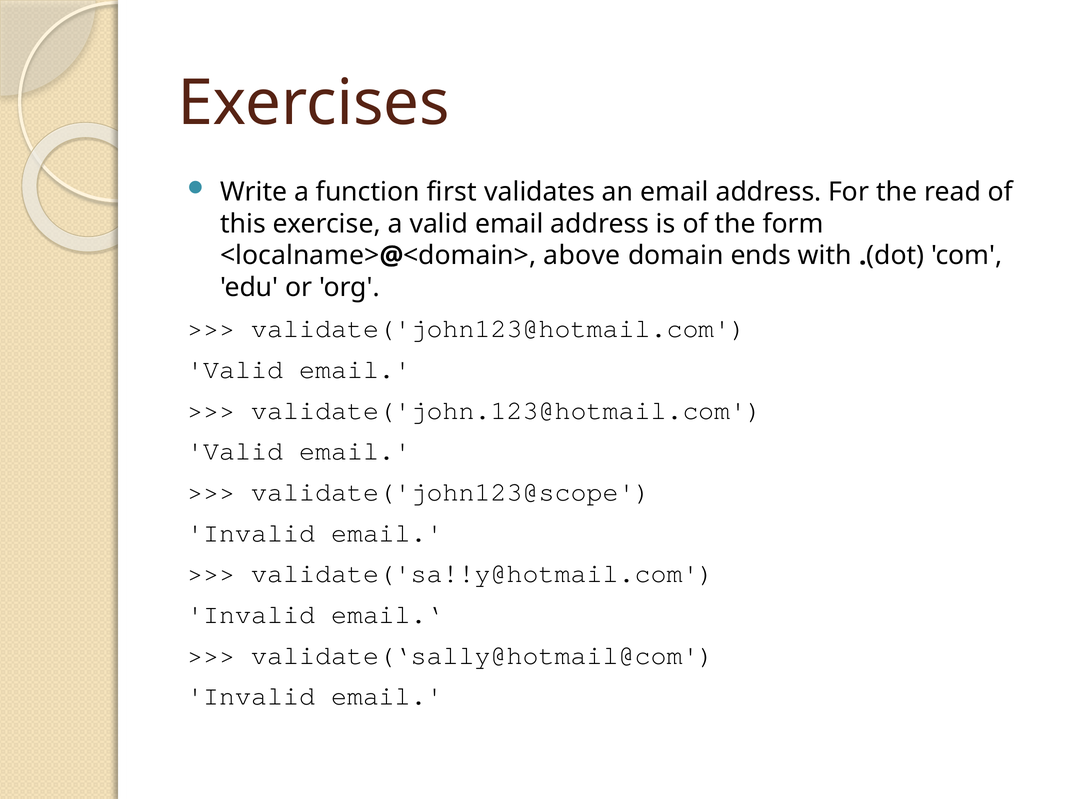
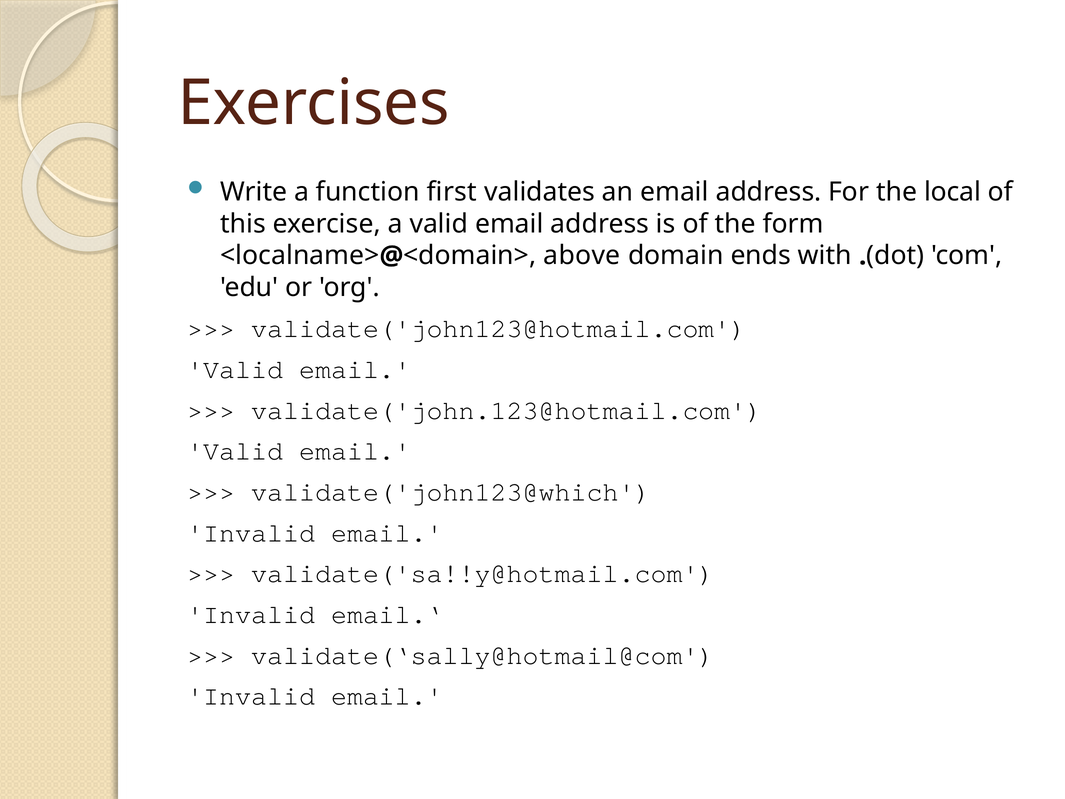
read: read -> local (953, 192)
validate('john123@scope: validate('john123@scope -> validate('john123@which (451, 492)
